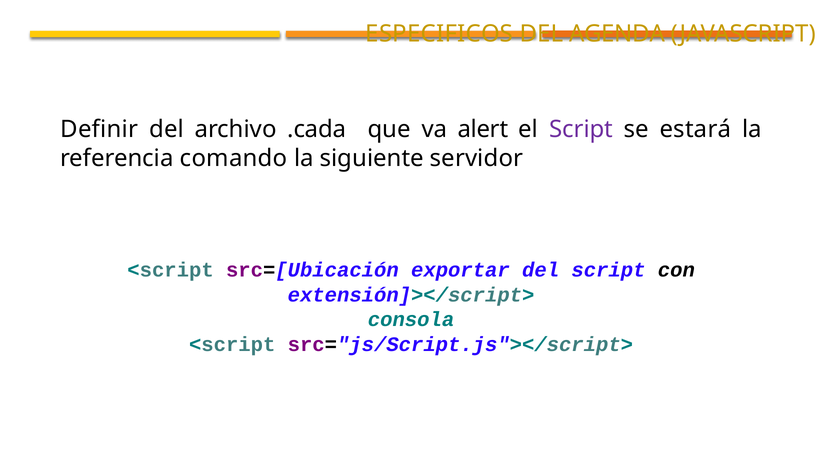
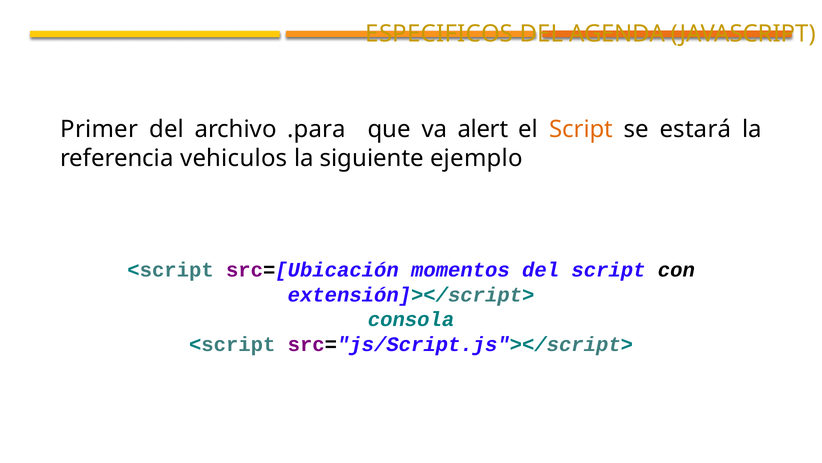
Definir: Definir -> Primer (99, 129)
.cada: .cada -> .para (317, 129)
Script colour: purple -> orange (581, 129)
comando: comando -> vehiculos (234, 158)
servidor: servidor -> ejemplo (476, 158)
exportar: exportar -> momentos (460, 270)
